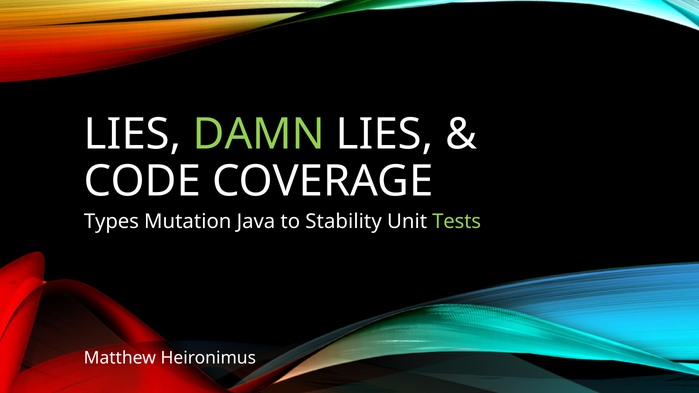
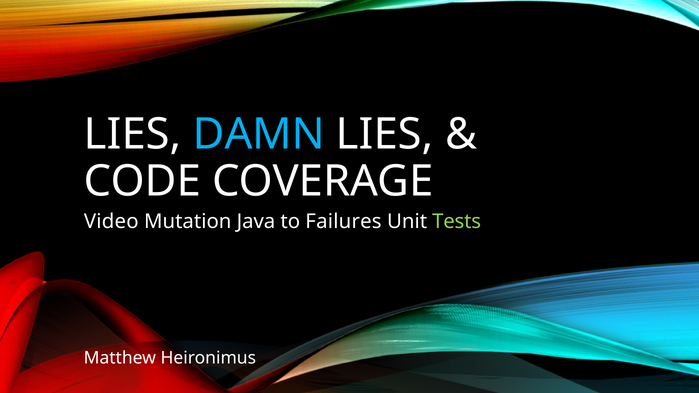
DAMN colour: light green -> light blue (259, 134)
Types: Types -> Video (111, 222)
Stability: Stability -> Failures (343, 222)
